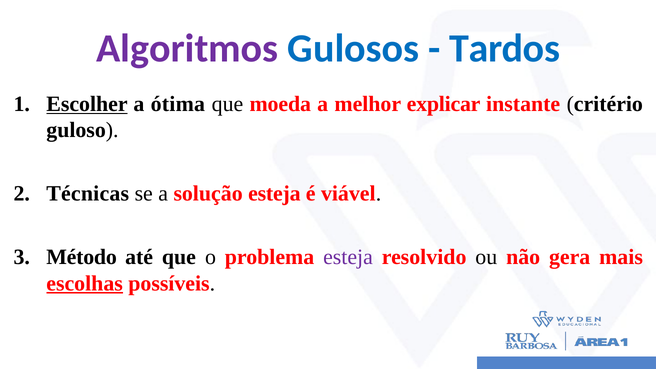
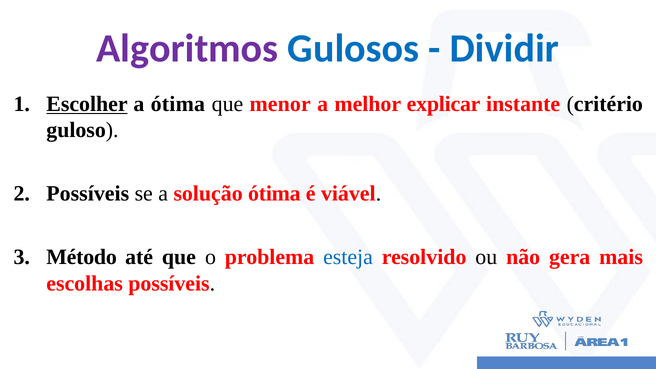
Tardos: Tardos -> Dividir (504, 48)
moeda: moeda -> menor (280, 104)
Técnicas: Técnicas -> Possíveis (88, 194)
solução esteja: esteja -> ótima (274, 194)
esteja colour: purple -> blue (348, 257)
escolhas underline: present -> none (85, 283)
